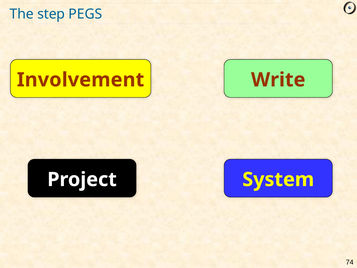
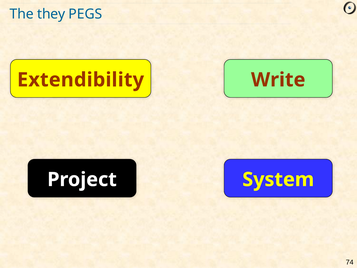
step: step -> they (51, 14)
Involvement: Involvement -> Extendibility (81, 80)
